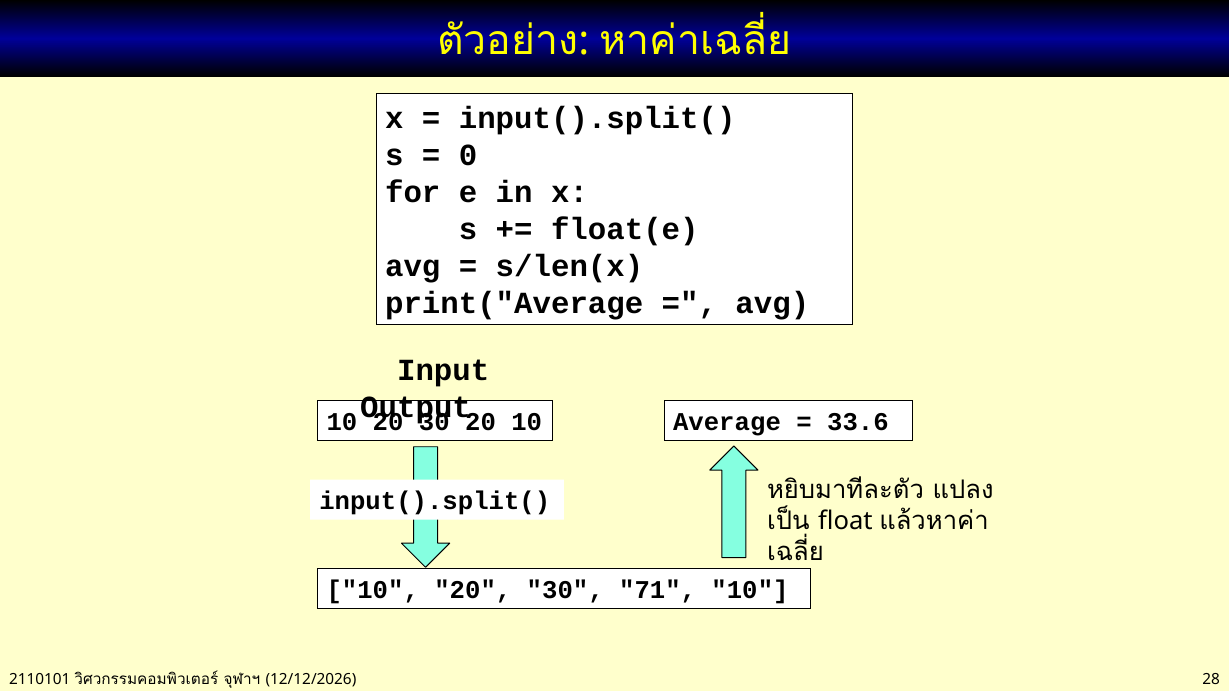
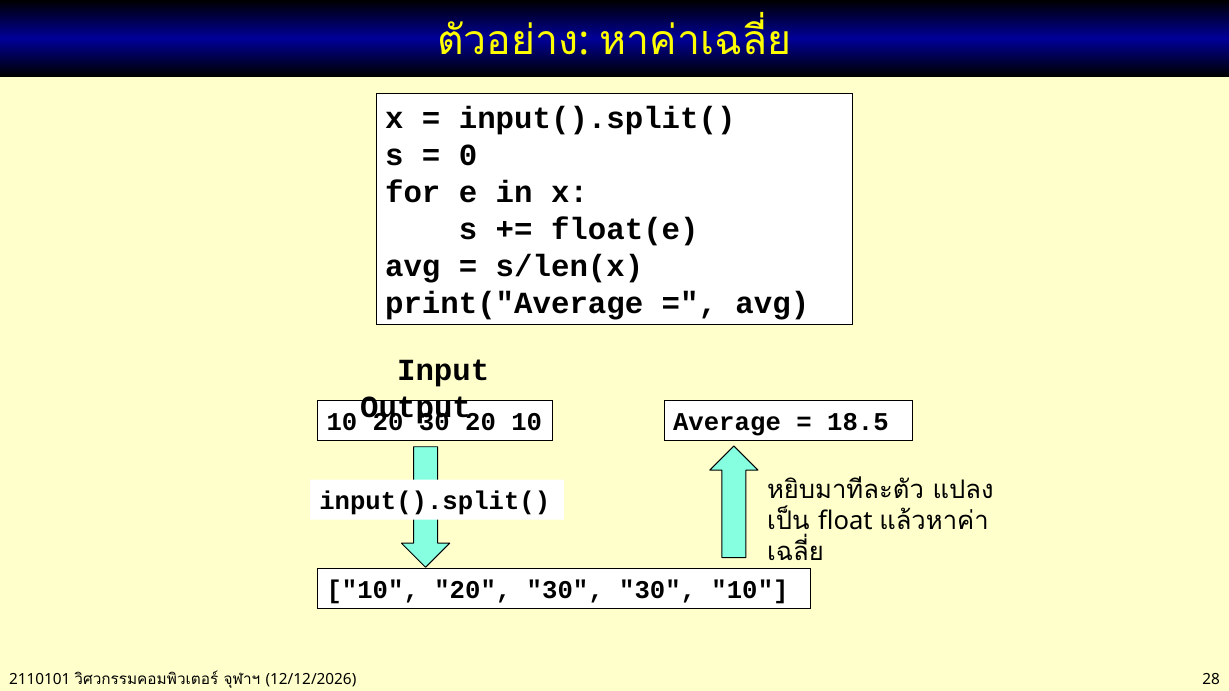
33.6: 33.6 -> 18.5 (858, 422)
30 71: 71 -> 30 (658, 590)
